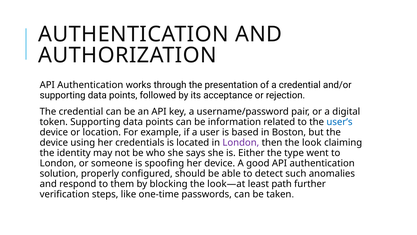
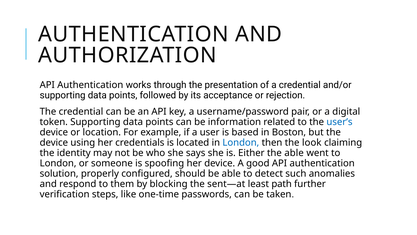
London colour: purple -> blue (241, 143)
the type: type -> able (294, 153)
look—at: look—at -> sent—at (226, 184)
